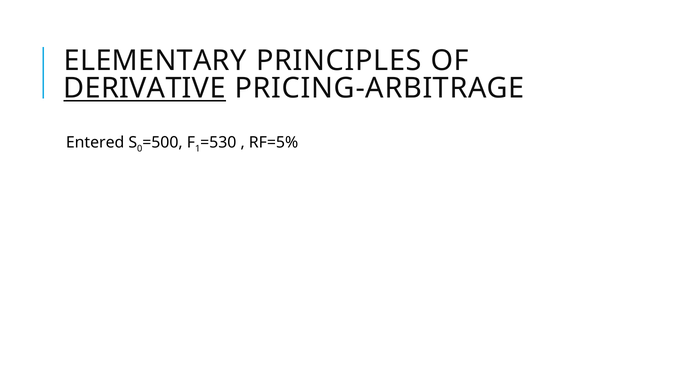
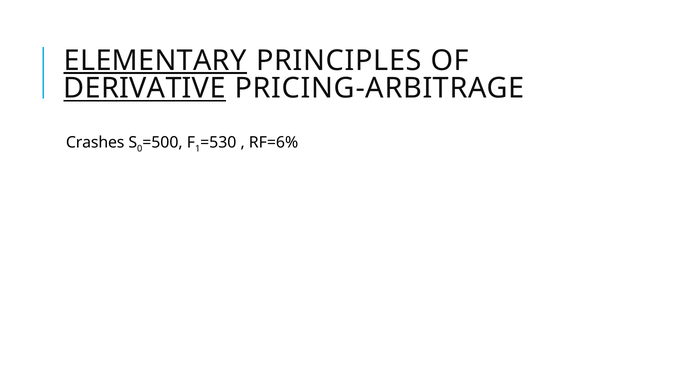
ELEMENTARY underline: none -> present (155, 61)
Entered: Entered -> Crashes (95, 143)
RF=5%: RF=5% -> RF=6% (274, 143)
